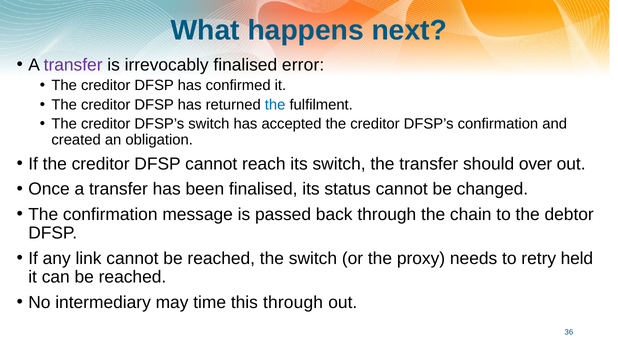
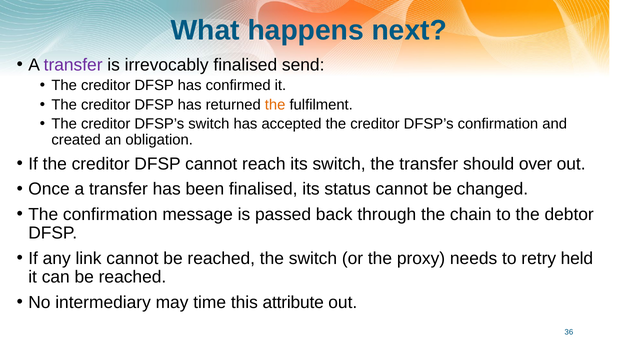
error: error -> send (303, 65)
the colour: blue -> orange (275, 105)
this through: through -> attribute (293, 302)
